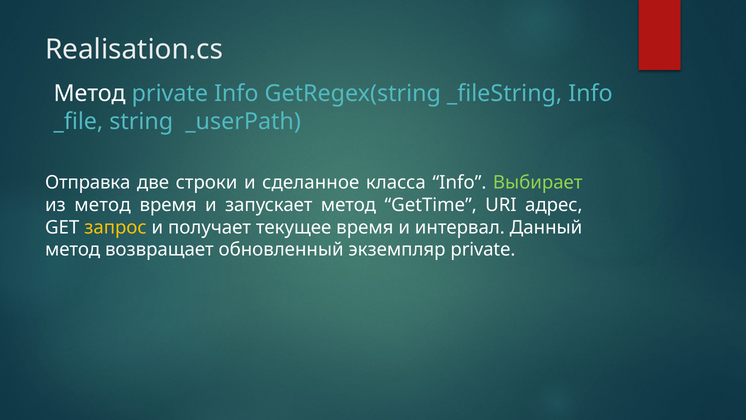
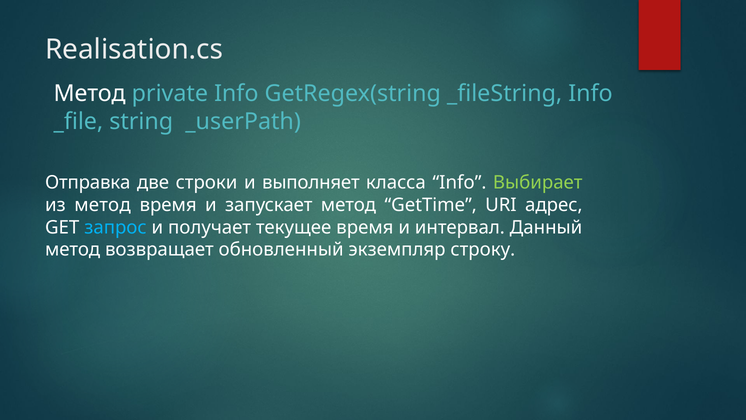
сделанное: сделанное -> выполняет (311, 182)
запрос colour: yellow -> light blue (115, 227)
экземпляр private: private -> строку (483, 250)
